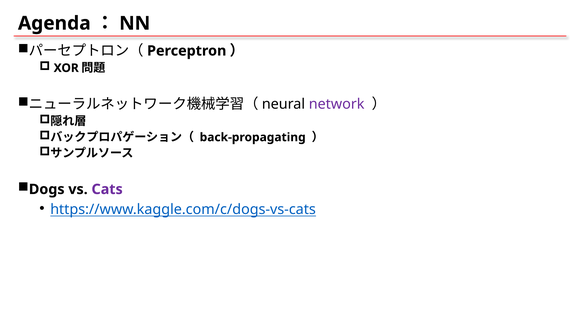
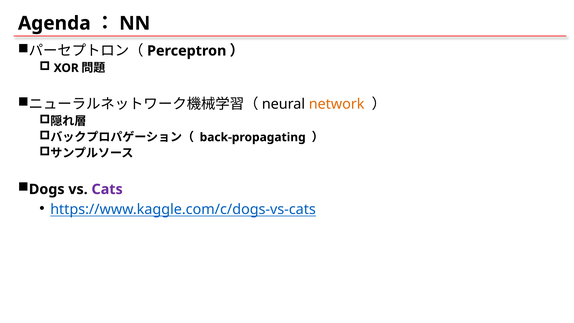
network colour: purple -> orange (337, 104)
